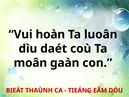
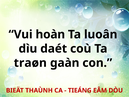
moân: moân -> traøn (30, 63)
